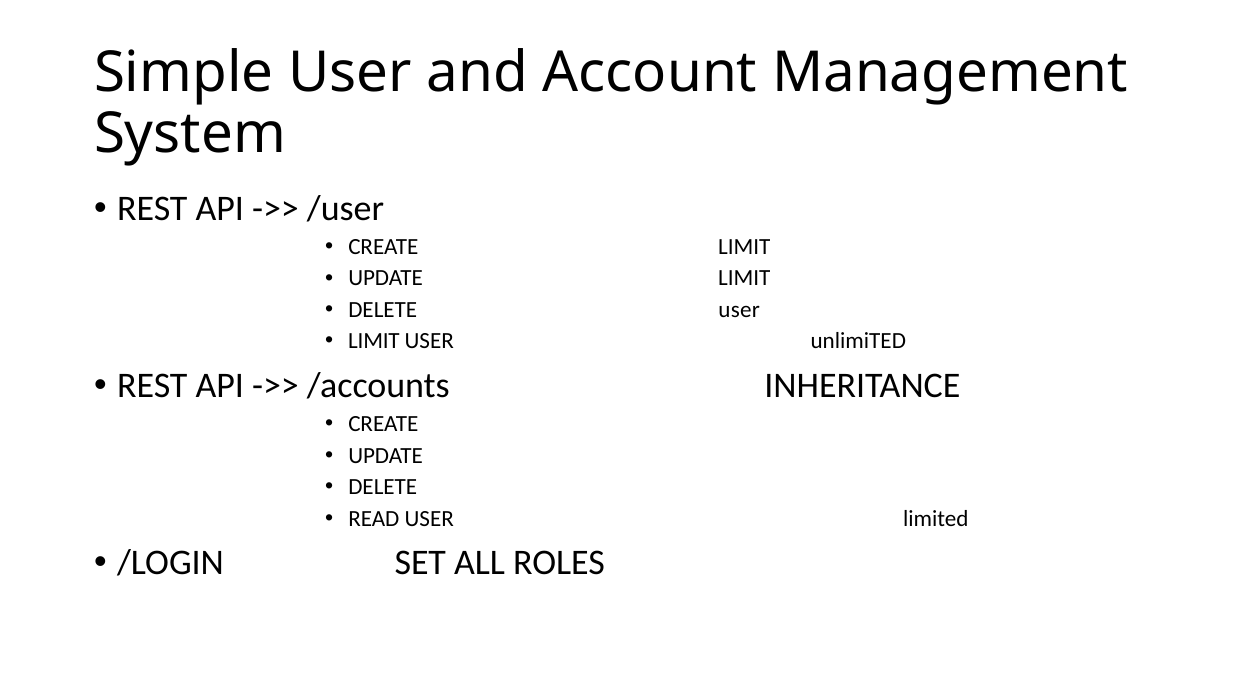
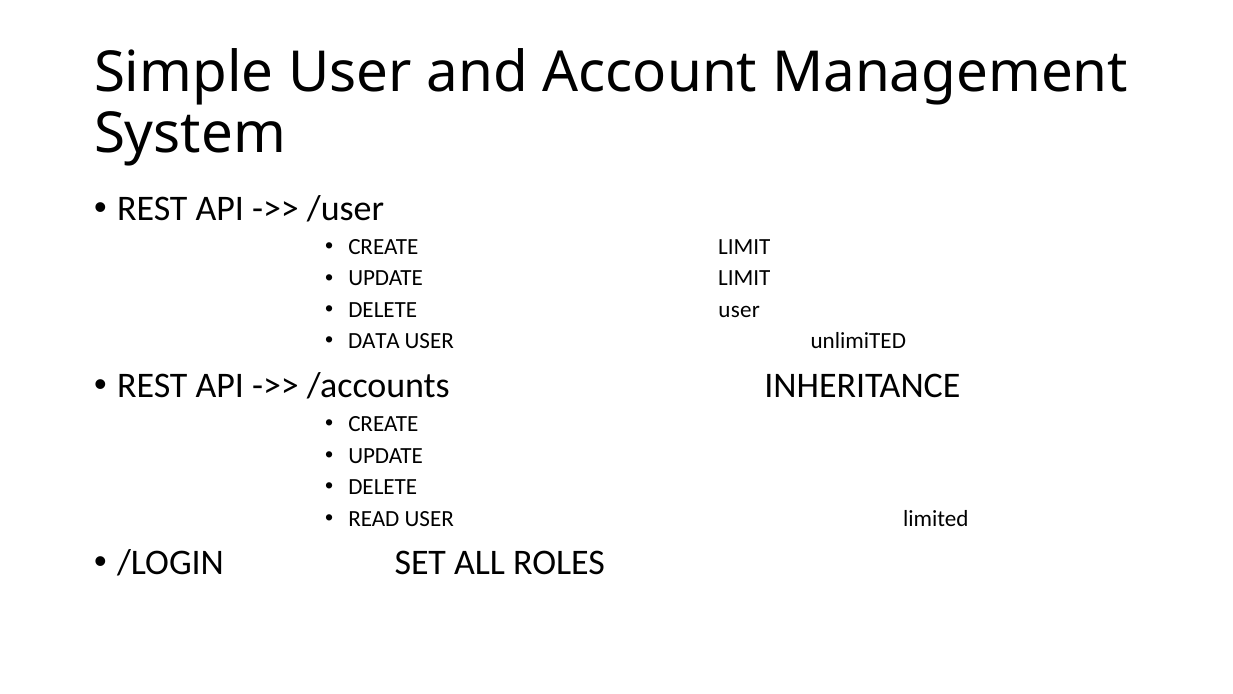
LIMIT: LIMIT -> DATA (374, 341)
